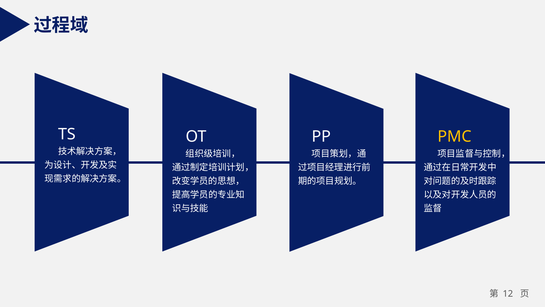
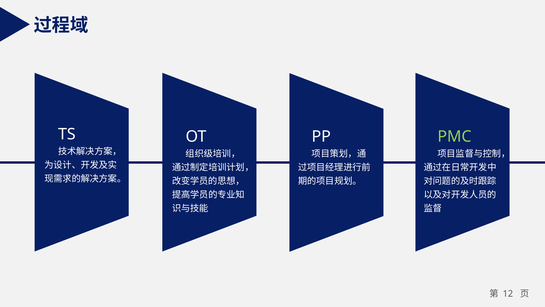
PMC colour: yellow -> light green (454, 136)
